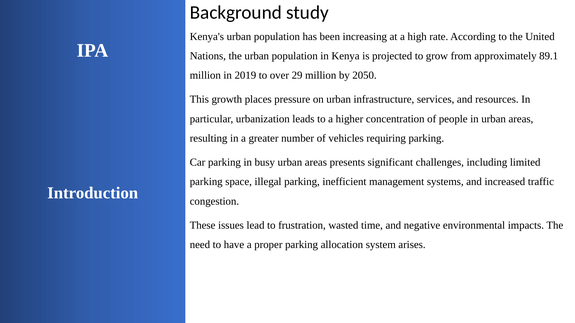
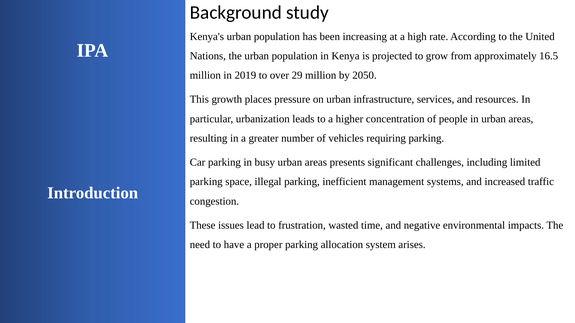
89.1: 89.1 -> 16.5 (549, 56)
